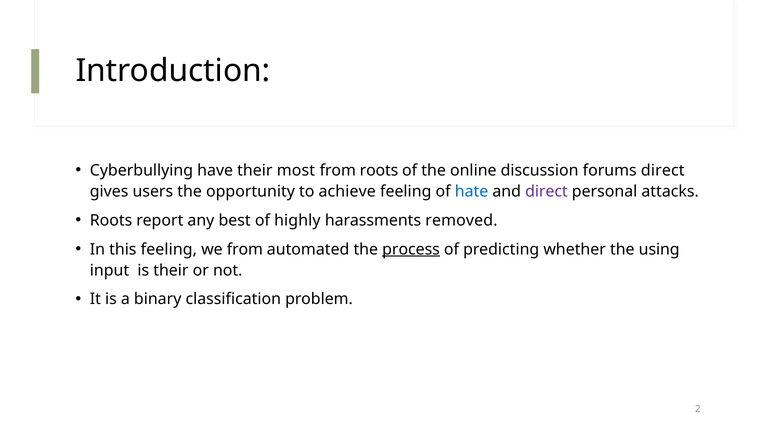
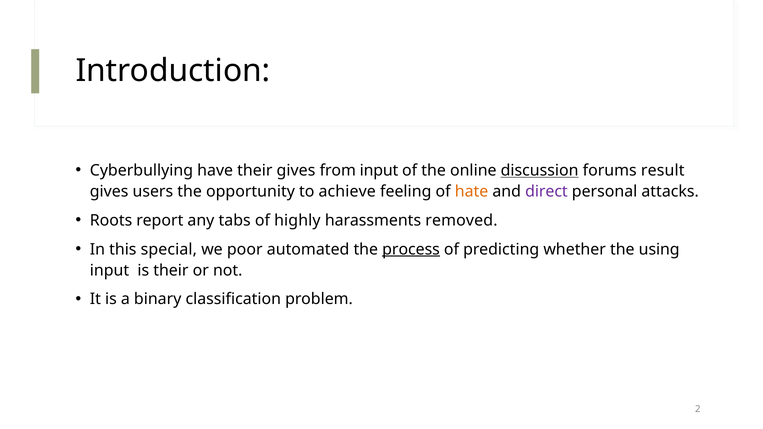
their most: most -> gives (296, 171)
from roots: roots -> input (379, 171)
discussion underline: none -> present (540, 171)
forums direct: direct -> result (663, 171)
hate colour: blue -> orange (472, 191)
best: best -> tabs (235, 220)
this feeling: feeling -> special (169, 249)
we from: from -> poor (245, 249)
